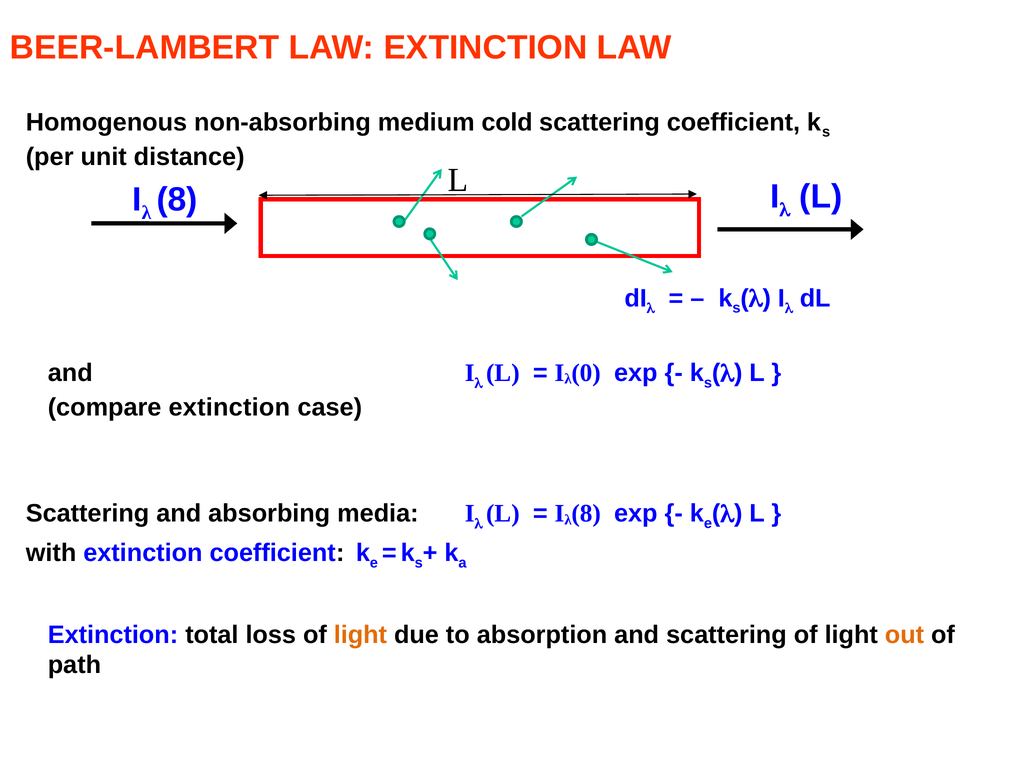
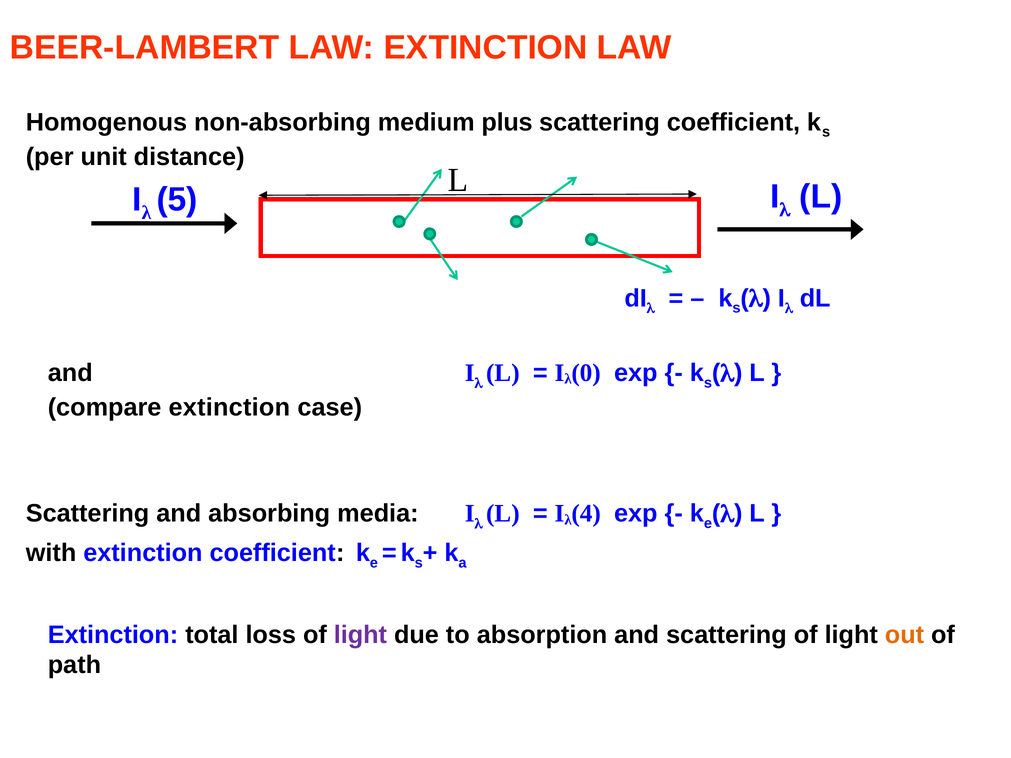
cold: cold -> plus (507, 122)
8: 8 -> 5 (177, 200)
8: 8 -> 4 (586, 514)
light colour: orange -> purple (360, 635)
